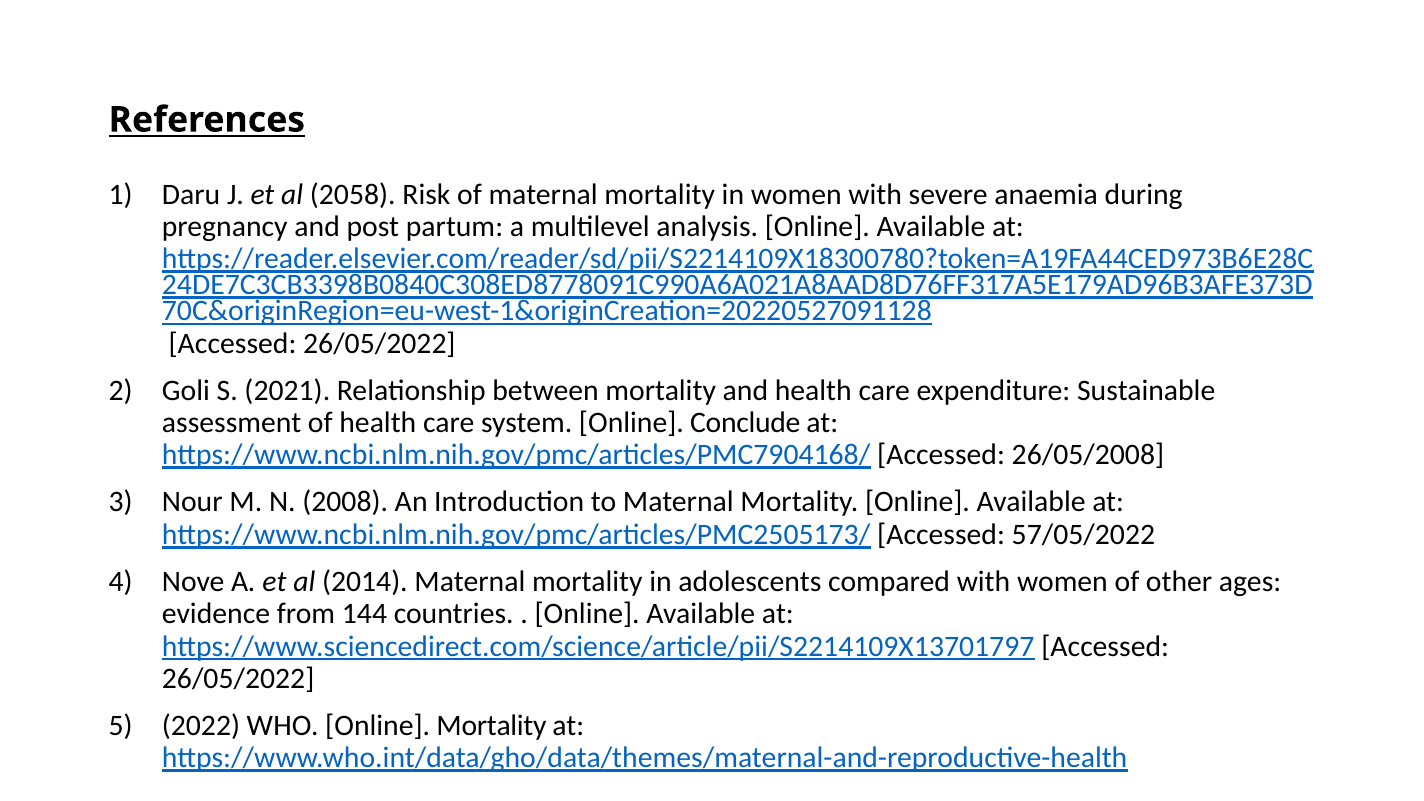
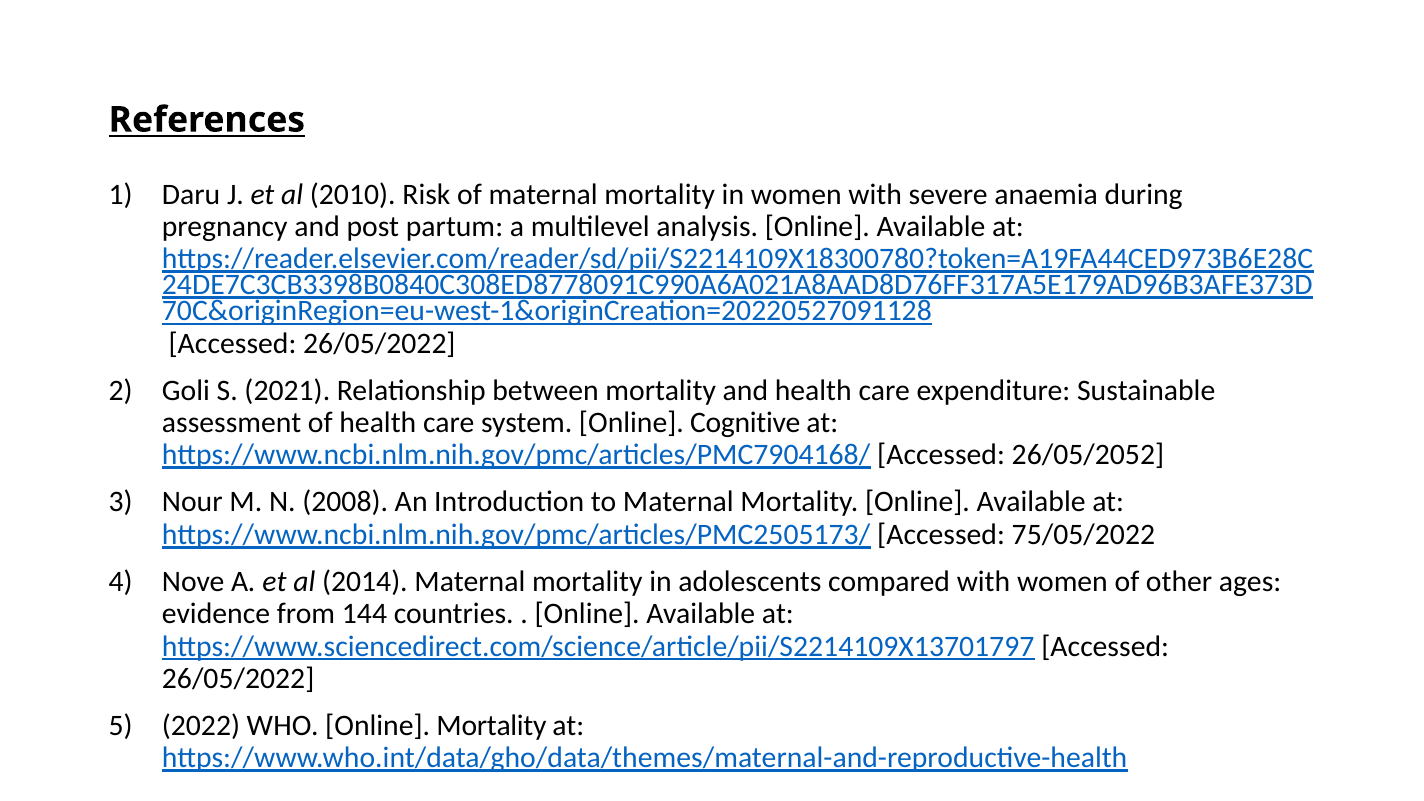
2058: 2058 -> 2010 (353, 194)
Conclude: Conclude -> Cognitive (745, 422)
26/05/2008: 26/05/2008 -> 26/05/2052 (1088, 455)
57/05/2022: 57/05/2022 -> 75/05/2022 (1083, 535)
